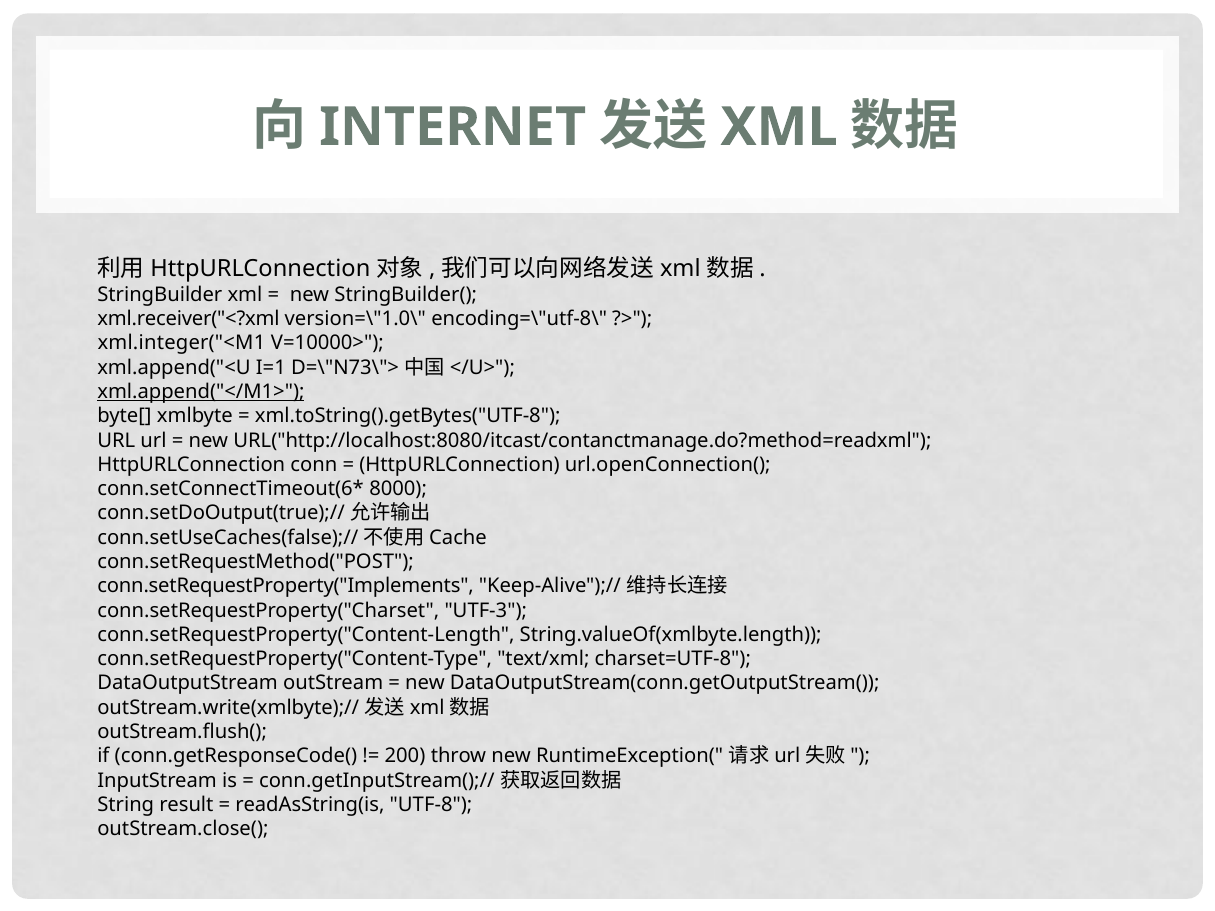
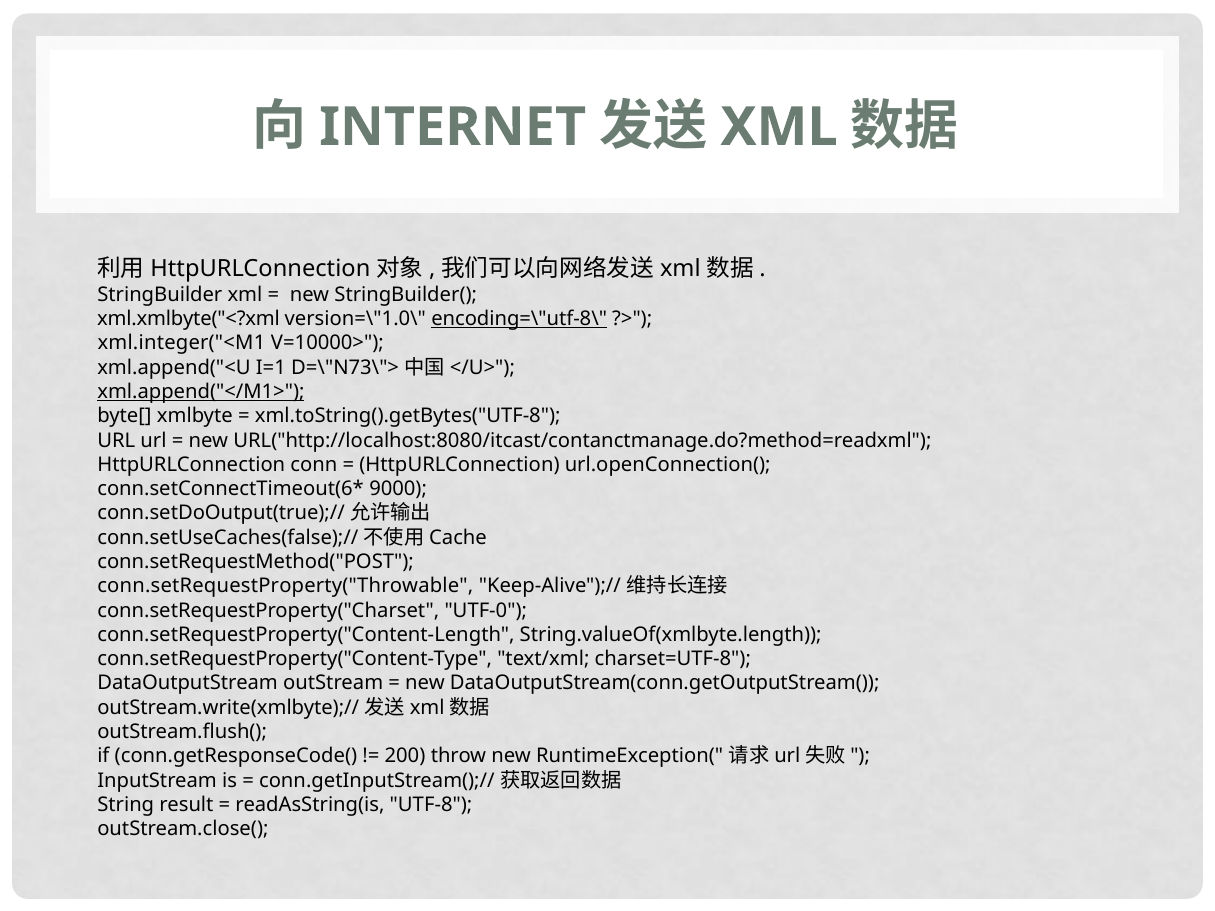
xml.receiver("<?xml: xml.receiver("<?xml -> xml.xmlbyte("<?xml (188, 319)
encoding=\"utf-8\ underline: none -> present (519, 319)
8000: 8000 -> 9000 (398, 489)
conn.setRequestProperty("Implements: conn.setRequestProperty("Implements -> conn.setRequestProperty("Throwable (285, 586)
UTF-3: UTF-3 -> UTF-0 (486, 611)
